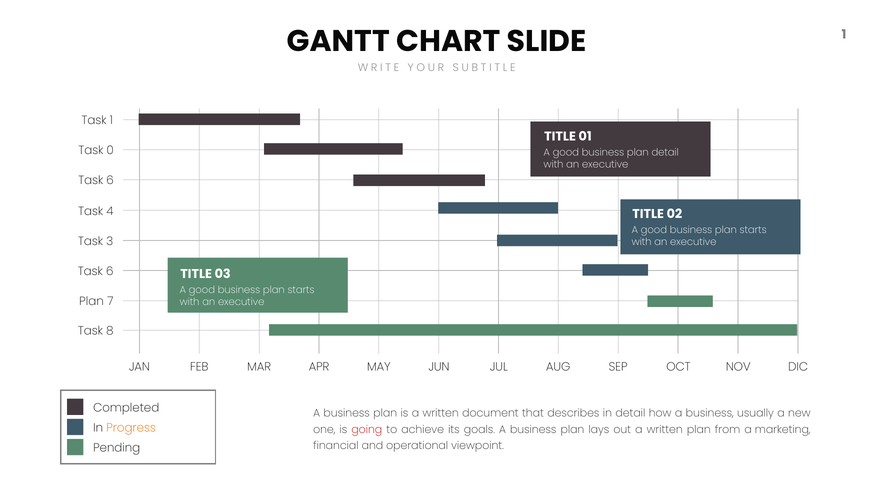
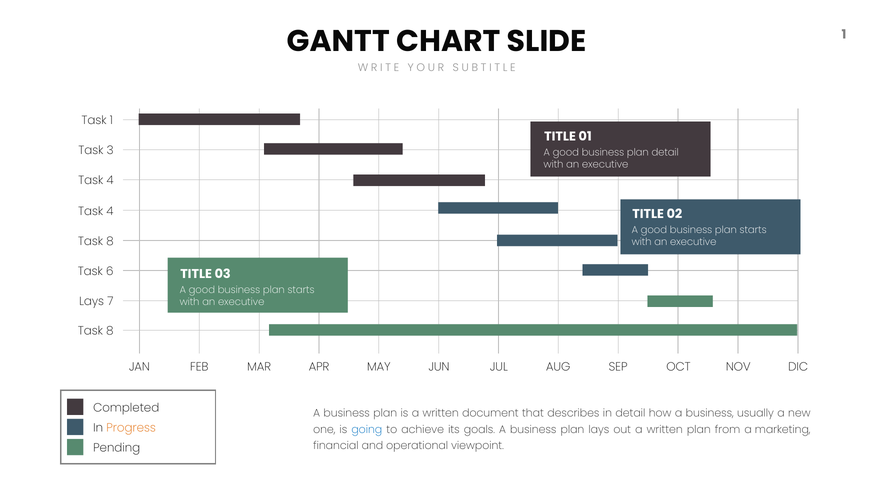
0: 0 -> 3 (110, 151)
6: 6 -> 4 (110, 181)
3: 3 -> 8 (110, 241)
Plan: Plan -> Lays (92, 302)
going colour: red -> blue (367, 430)
